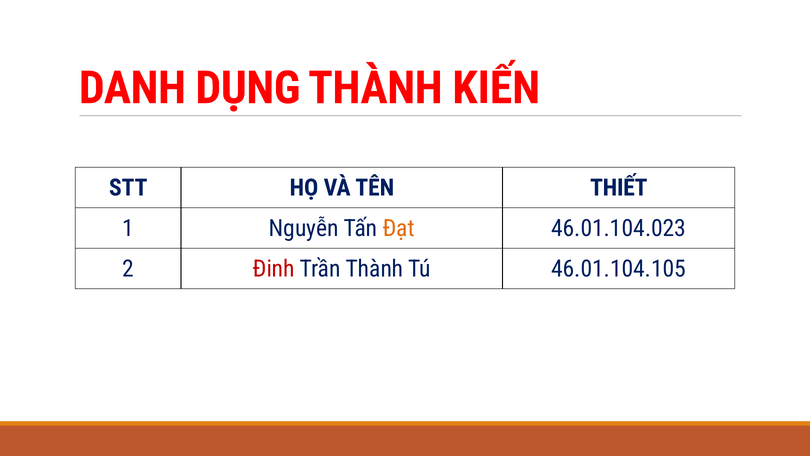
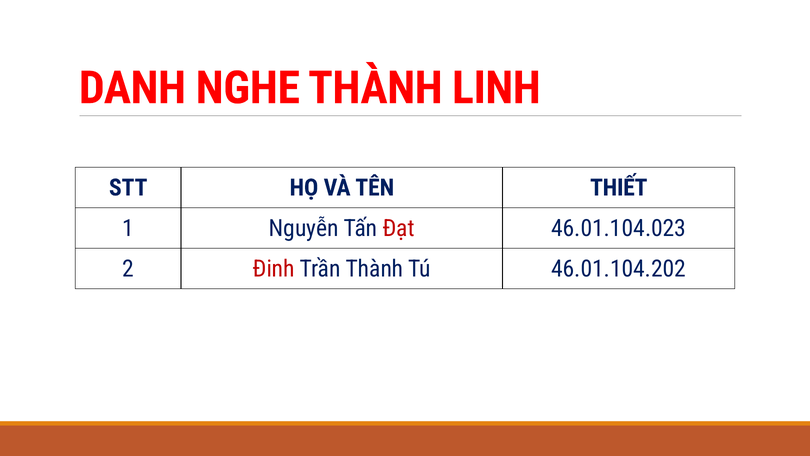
DỤNG: DỤNG -> NGHE (248, 88)
KIẾN: KIẾN -> LINH (496, 88)
Đạt colour: orange -> red (399, 228)
46.01.104.105: 46.01.104.105 -> 46.01.104.202 (619, 269)
